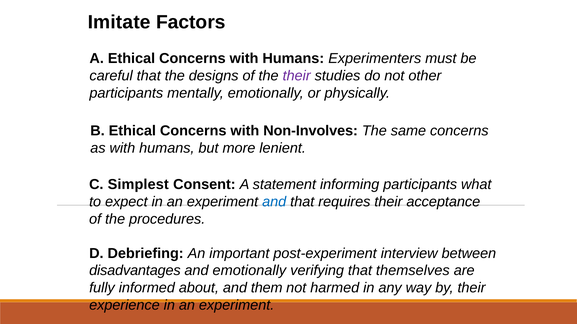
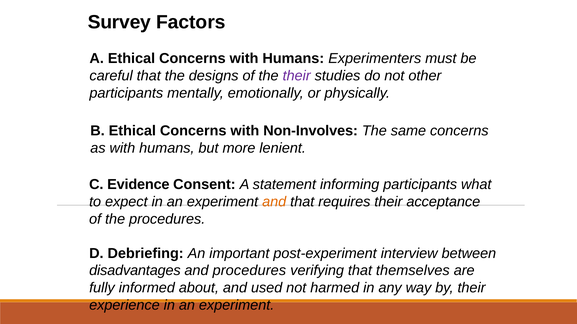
Imitate: Imitate -> Survey (119, 22)
Simplest: Simplest -> Evidence (138, 185)
and colour: blue -> orange (274, 202)
and emotionally: emotionally -> procedures (249, 271)
them: them -> used (267, 288)
